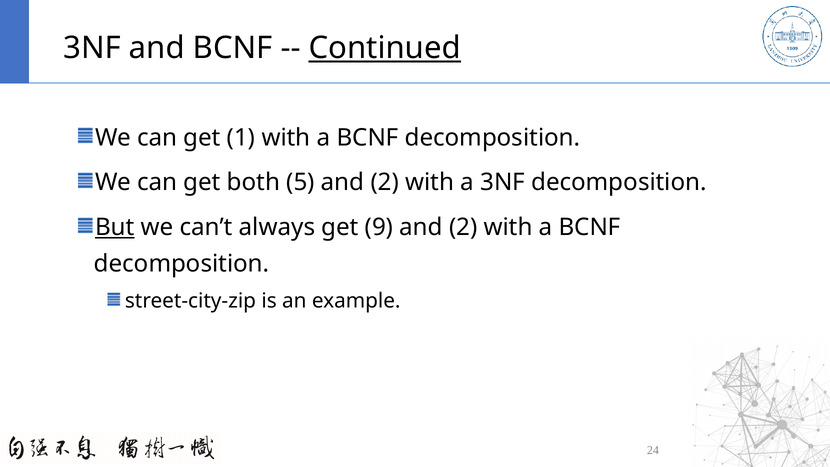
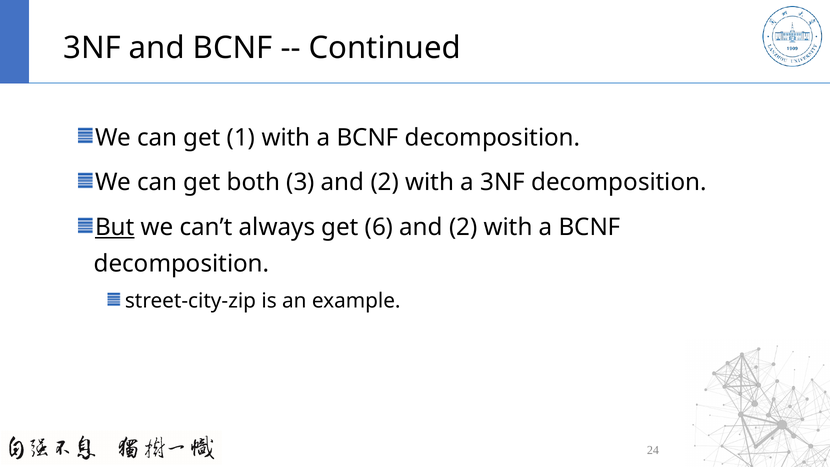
Continued underline: present -> none (385, 48)
5: 5 -> 3 (301, 182)
9: 9 -> 6 (379, 227)
